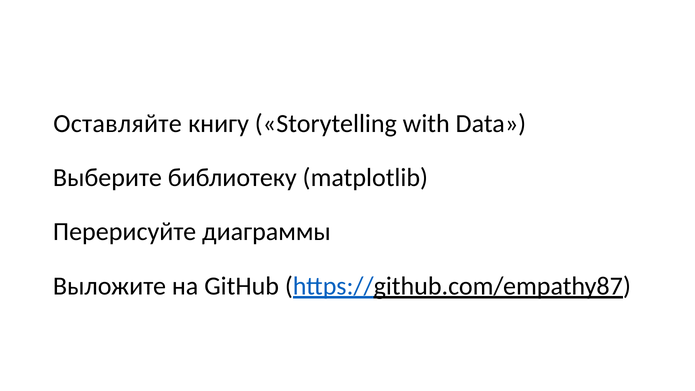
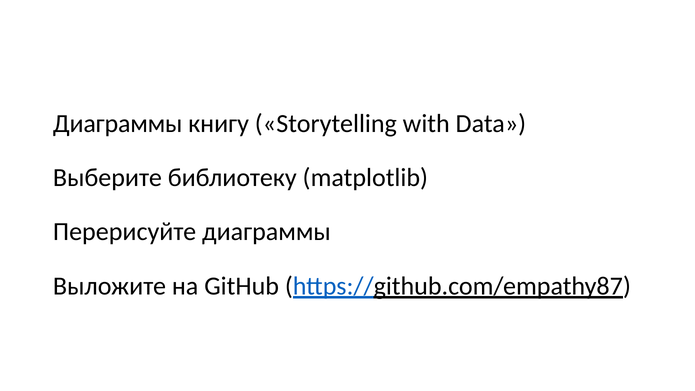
Оставляйте: Оставляйте -> Диаграммы (118, 123)
